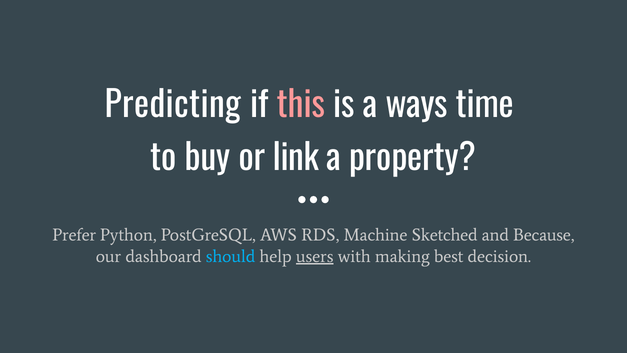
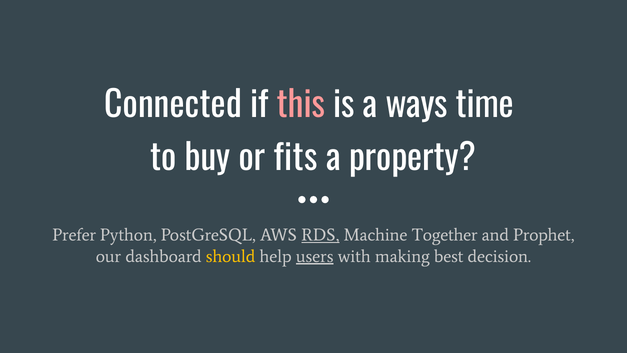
Predicting: Predicting -> Connected (173, 105)
link: link -> fits (296, 158)
RDS underline: none -> present (320, 235)
Sketched: Sketched -> Together (445, 235)
Because: Because -> Prophet (544, 235)
should colour: light blue -> yellow (231, 256)
